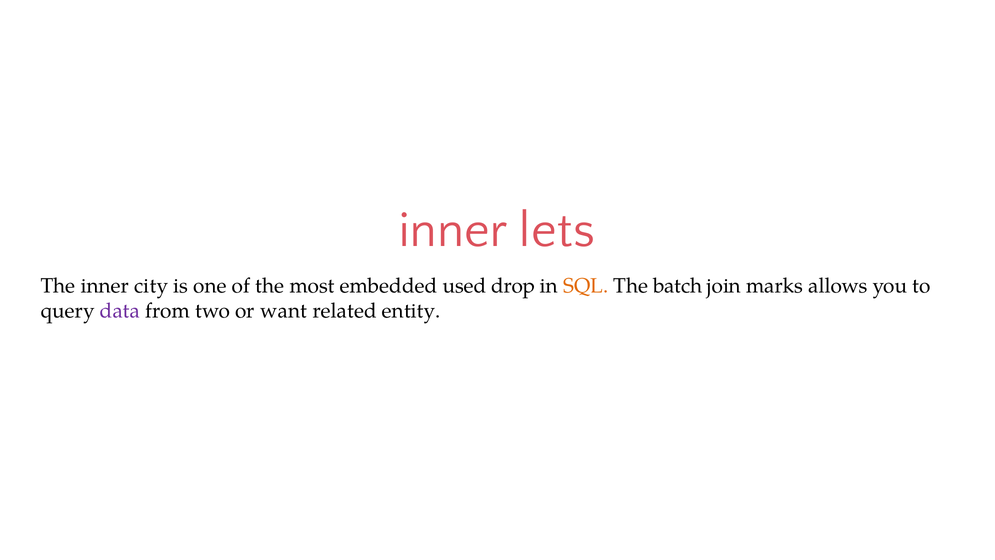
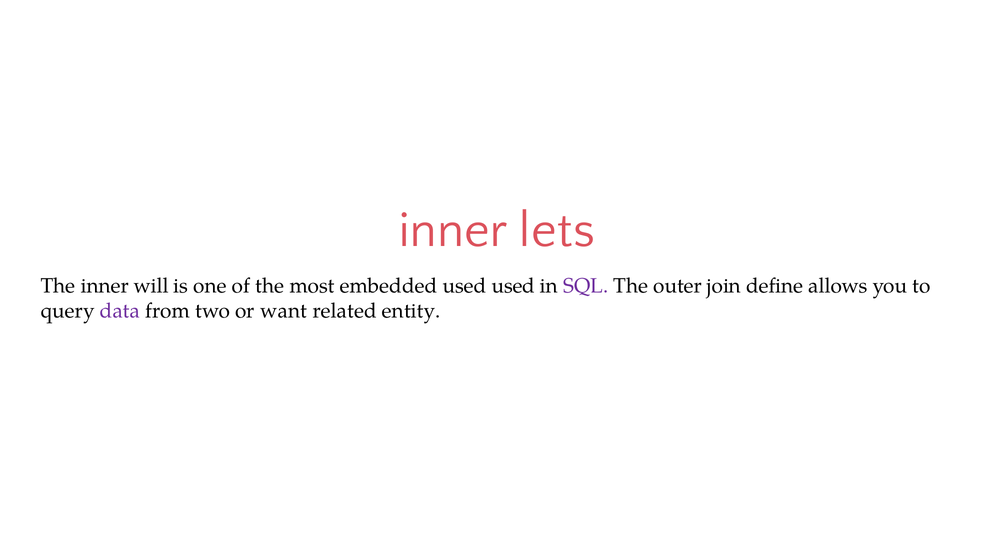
city: city -> will (151, 286)
used drop: drop -> used (513, 286)
SQL colour: orange -> purple (586, 286)
batch: batch -> outer (678, 286)
marks: marks -> define (775, 286)
